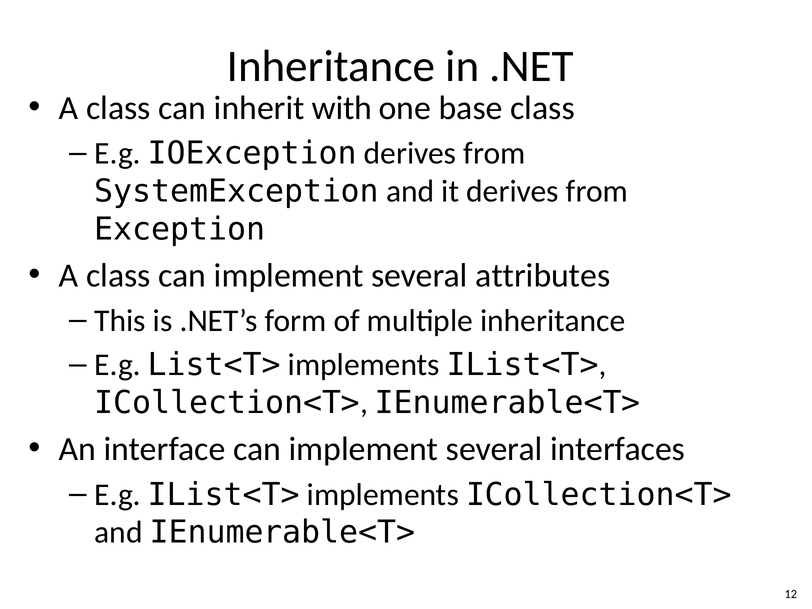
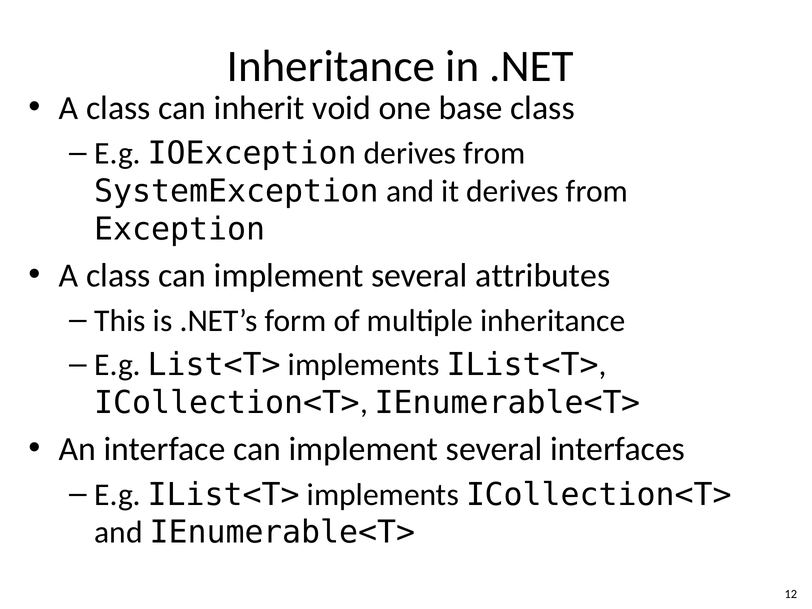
with: with -> void (342, 108)
